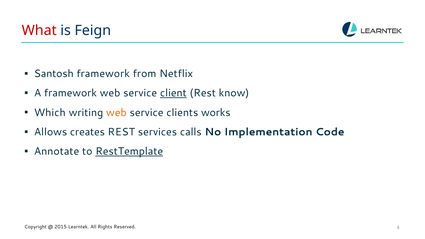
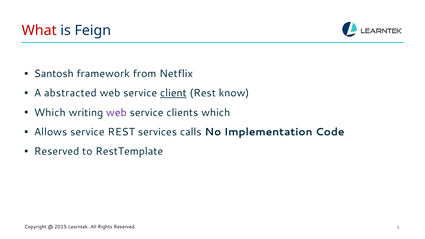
A framework: framework -> abstracted (70, 93)
web colour: orange -> purple (116, 113)
clients works: works -> which (216, 113)
Allows creates: creates -> service (87, 132)
Annotate: Annotate -> Reserved (57, 151)
RestTemplate underline: present -> none (129, 151)
